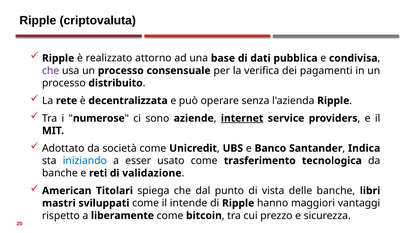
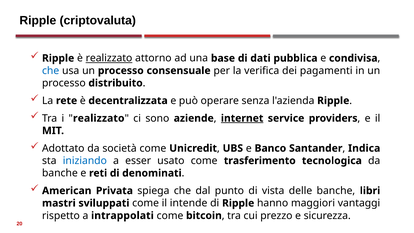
realizzato underline: none -> present (109, 58)
che colour: purple -> blue (51, 71)
numerose: numerose -> realizzato (99, 118)
validazione: validazione -> denominati (152, 173)
Titolari: Titolari -> Privata (114, 191)
liberamente: liberamente -> intrappolati (122, 215)
